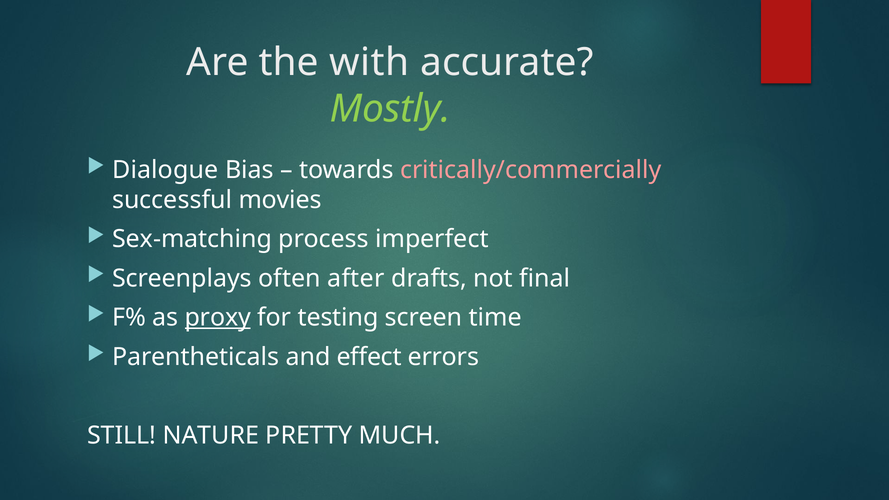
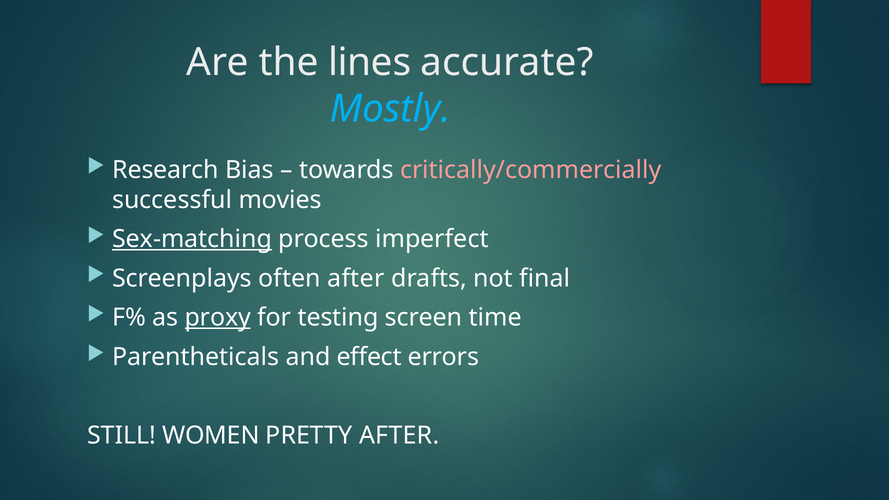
with: with -> lines (370, 62)
Mostly colour: light green -> light blue (390, 109)
Dialogue: Dialogue -> Research (165, 170)
Sex-matching underline: none -> present (192, 239)
NATURE: NATURE -> WOMEN (211, 436)
PRETTY MUCH: MUCH -> AFTER (399, 436)
